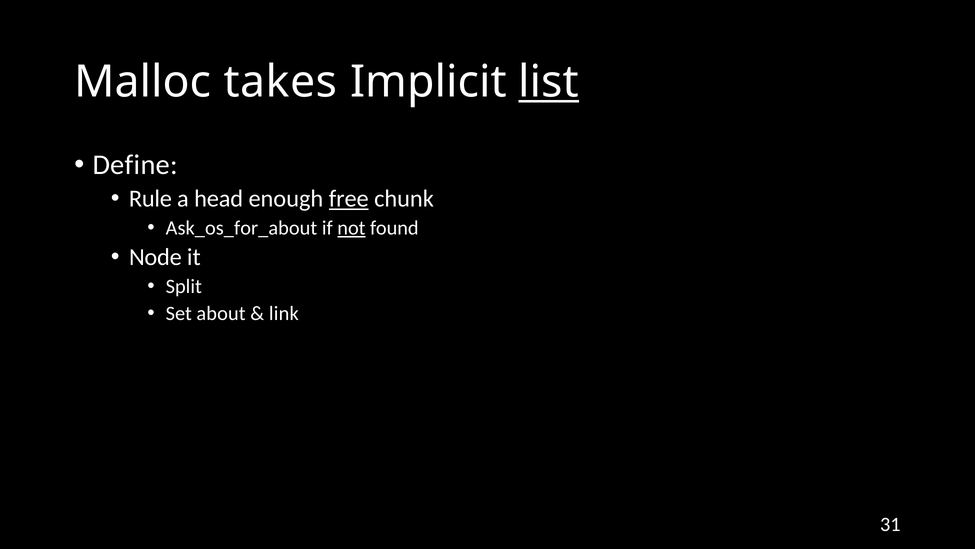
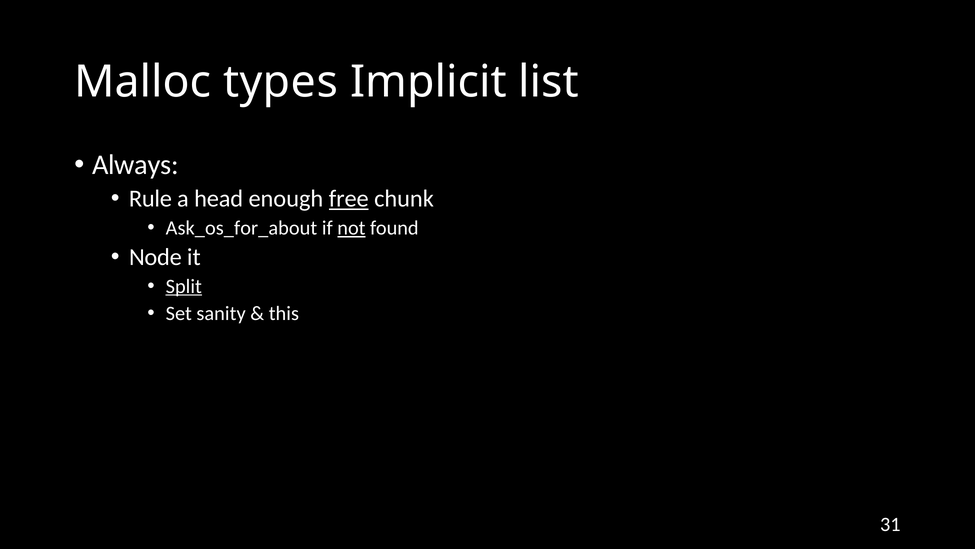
takes: takes -> types (281, 82)
list underline: present -> none (549, 82)
Define: Define -> Always (135, 165)
Split underline: none -> present (184, 286)
about: about -> sanity (221, 313)
link: link -> this (284, 313)
